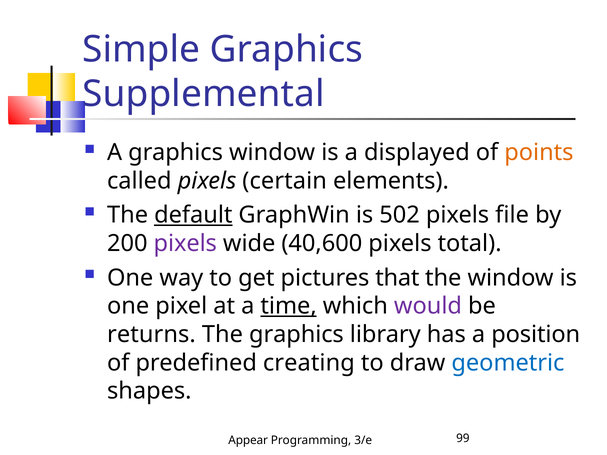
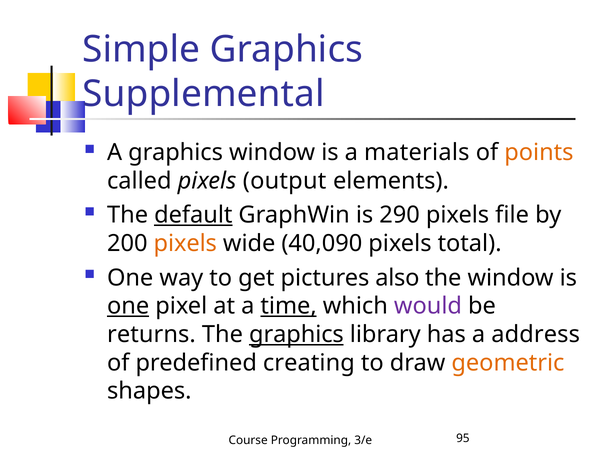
displayed: displayed -> materials (417, 153)
certain: certain -> output (285, 181)
502: 502 -> 290 (400, 215)
pixels colour: purple -> orange (185, 244)
40,600: 40,600 -> 40,090 (322, 244)
that: that -> also (397, 278)
one underline: none -> present (128, 306)
graphics underline: none -> present (296, 335)
position: position -> address (536, 335)
geometric colour: blue -> orange (508, 363)
Appear: Appear -> Course (248, 441)
99: 99 -> 95 (463, 439)
